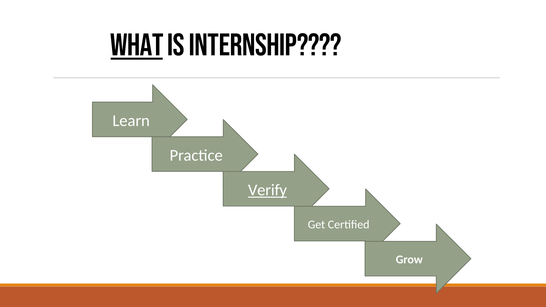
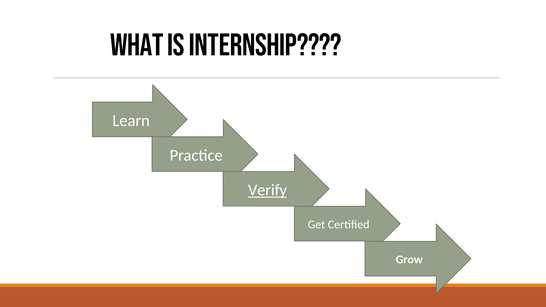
What underline: present -> none (137, 45)
